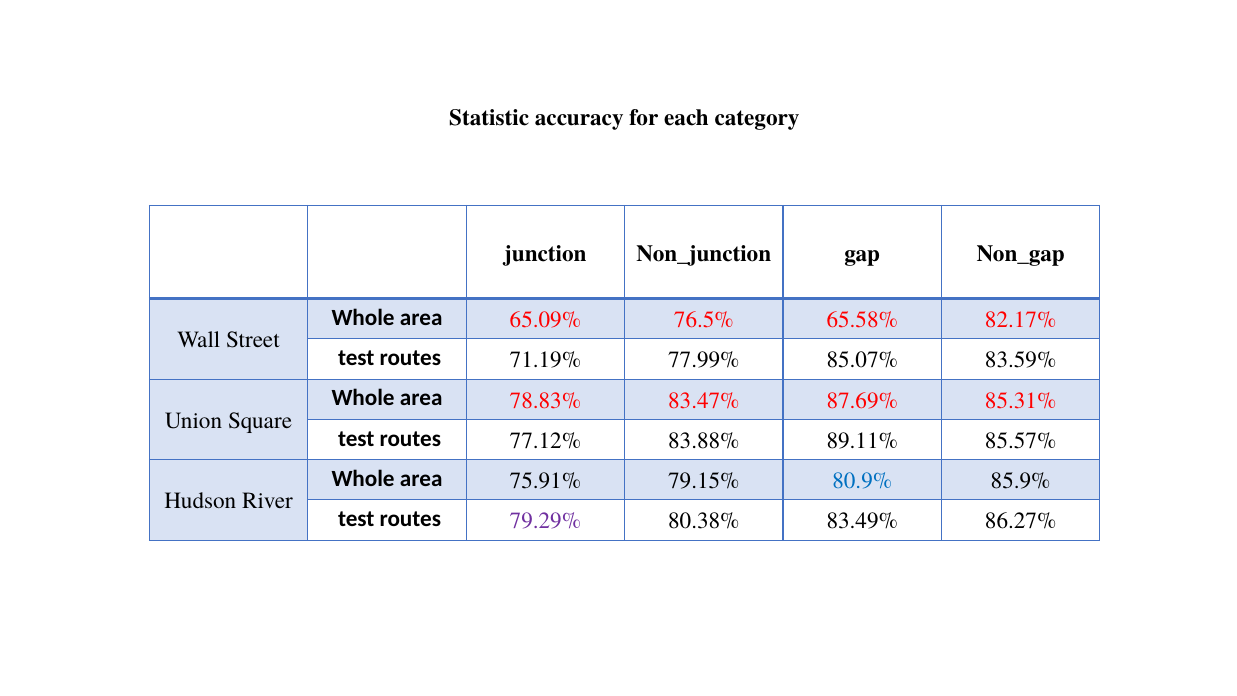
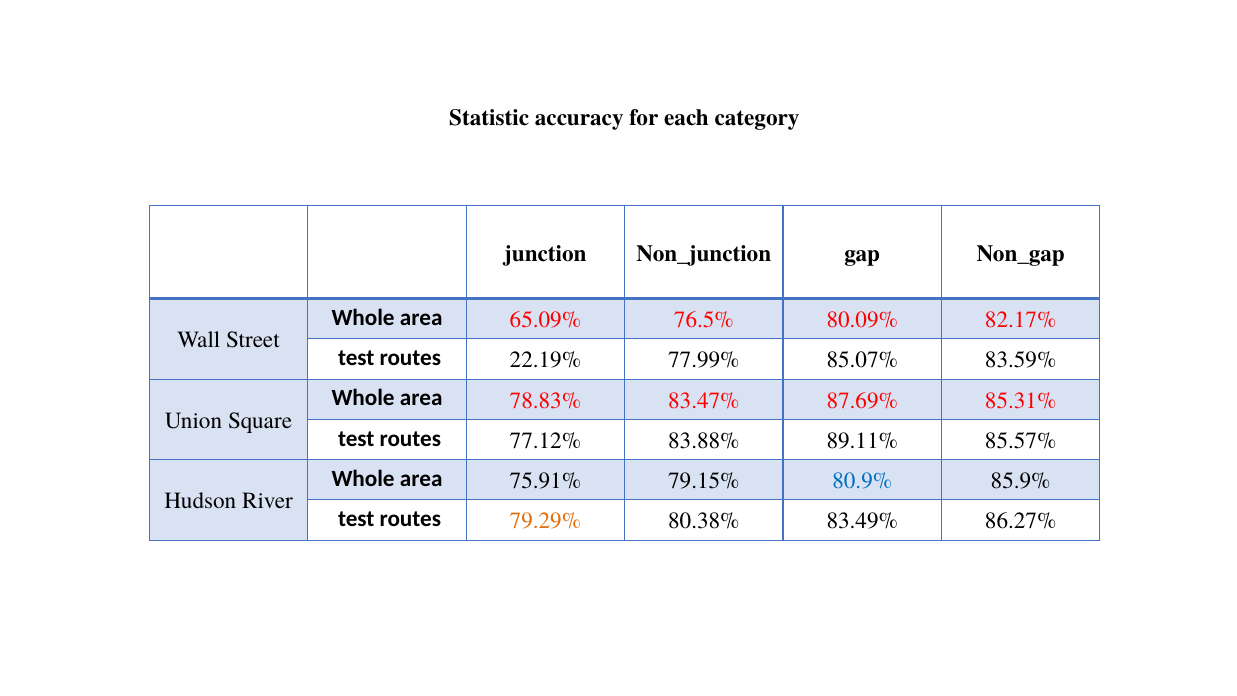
65.58%: 65.58% -> 80.09% (862, 320)
71.19%: 71.19% -> 22.19% (545, 360)
79.29% colour: purple -> orange (545, 521)
